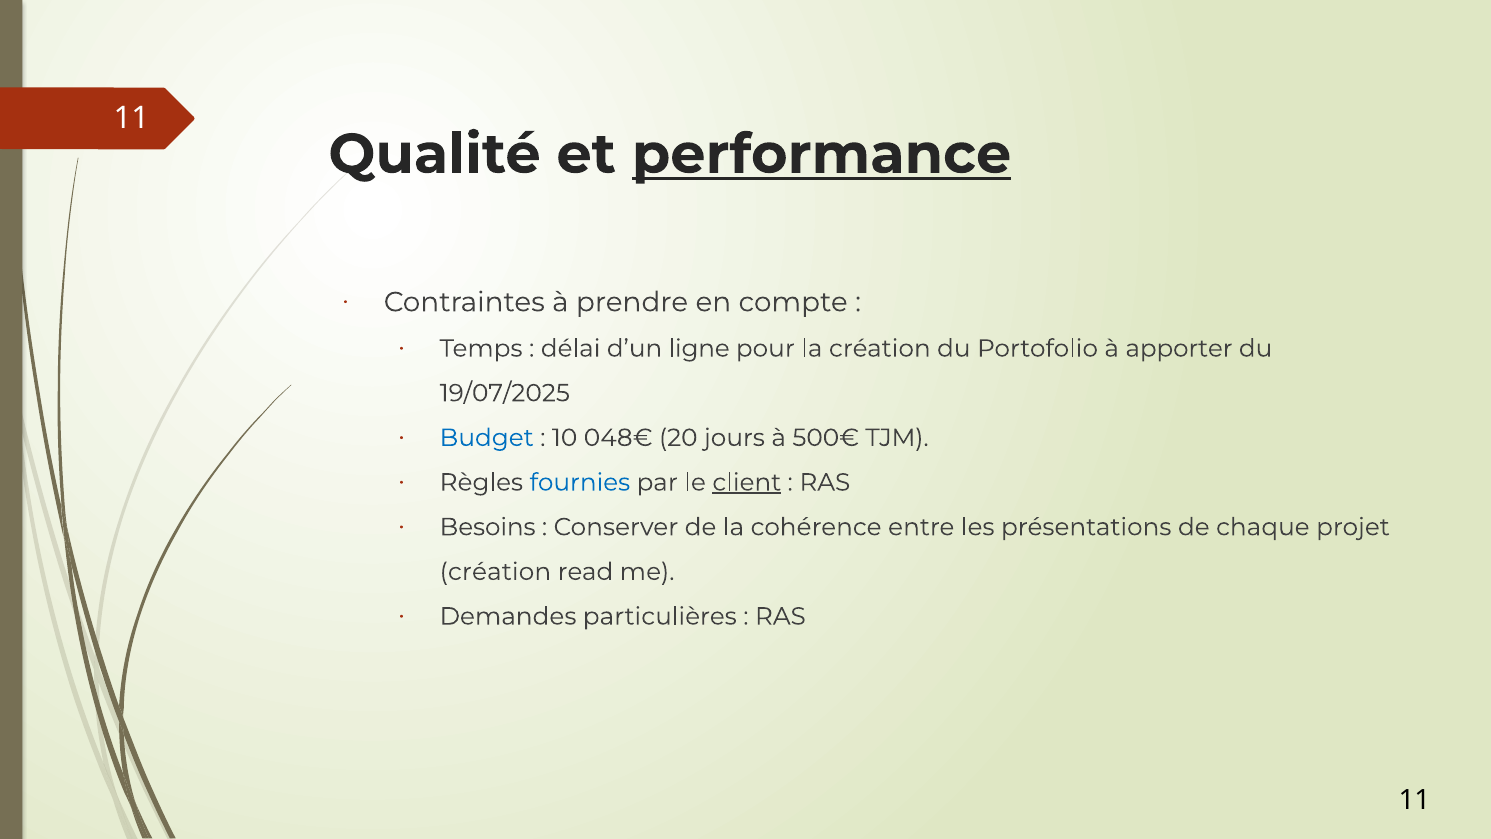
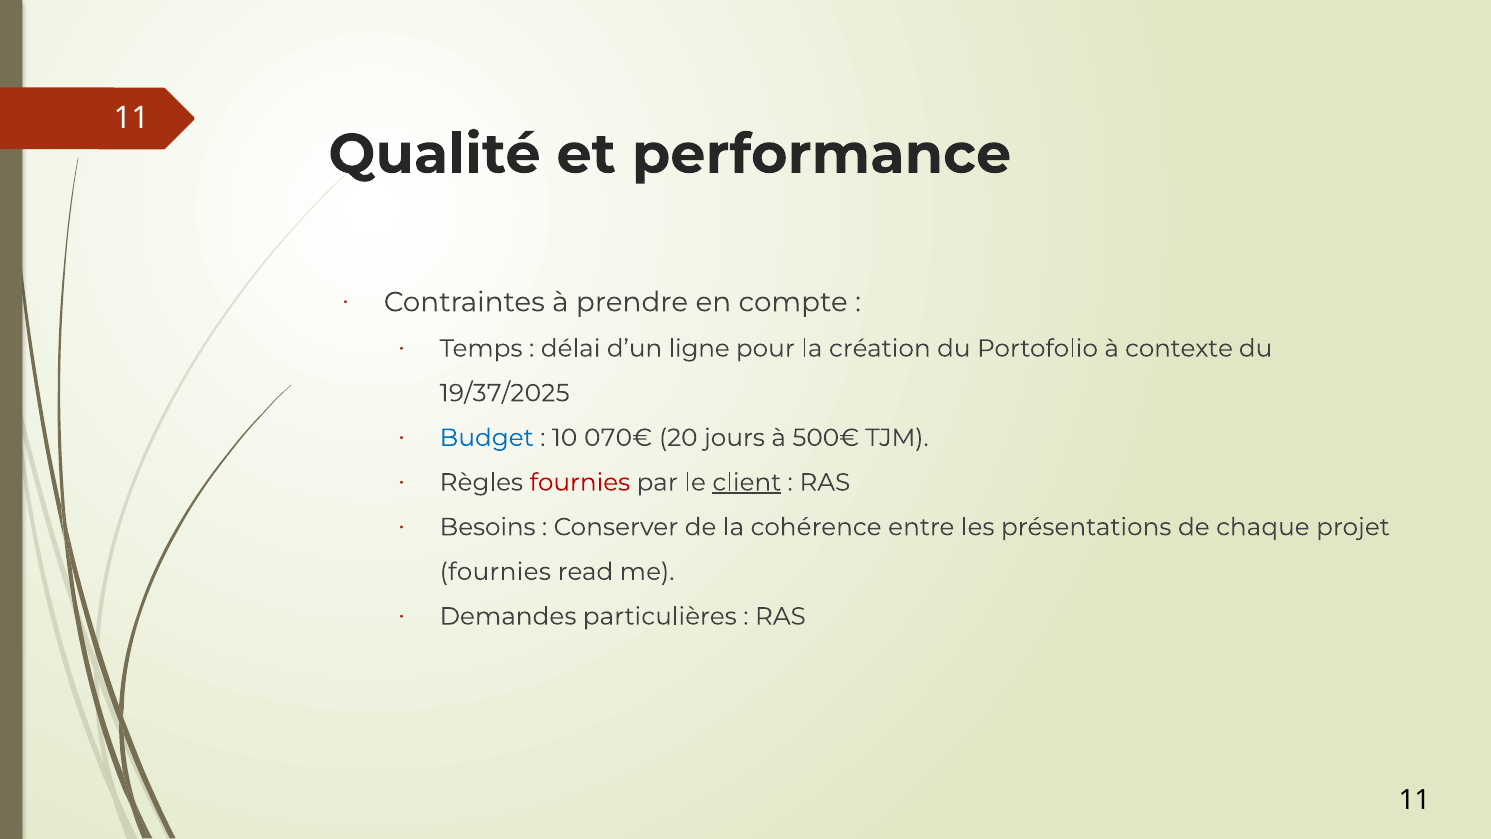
performance underline: present -> none (822, 154)
apporter: apporter -> contexte (1179, 348)
19/07/2025: 19/07/2025 -> 19/37/2025 (505, 393)
048€: 048€ -> 070€ (618, 438)
fournies colour: blue -> red (580, 482)
création: création -> fournies (495, 572)
